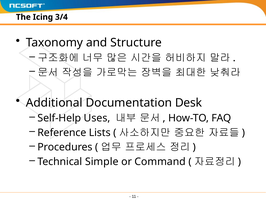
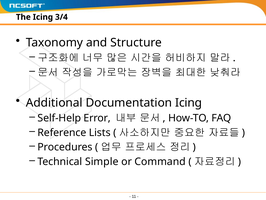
Documentation Desk: Desk -> Icing (189, 103)
Uses: Uses -> Error (97, 118)
